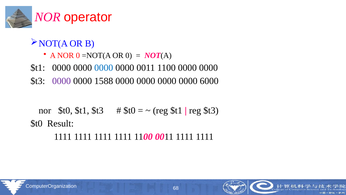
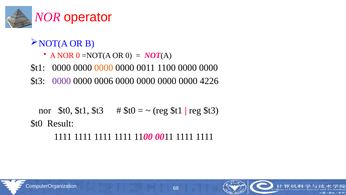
0000 colour: blue -> orange (104, 68)
1588: 1588 -> 0006 (104, 81)
6000: 6000 -> 4226 (209, 81)
